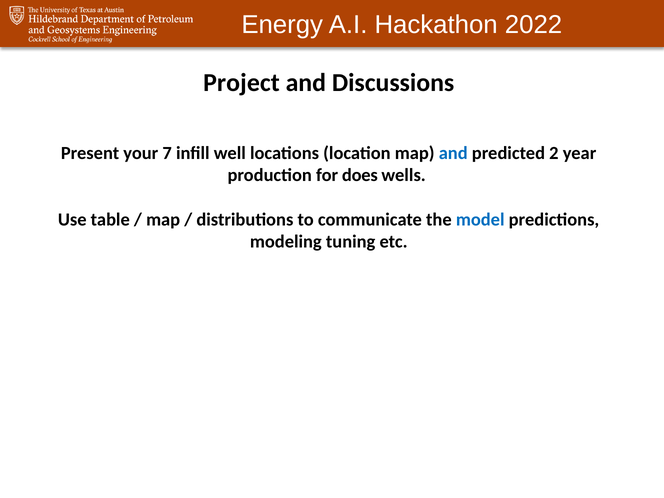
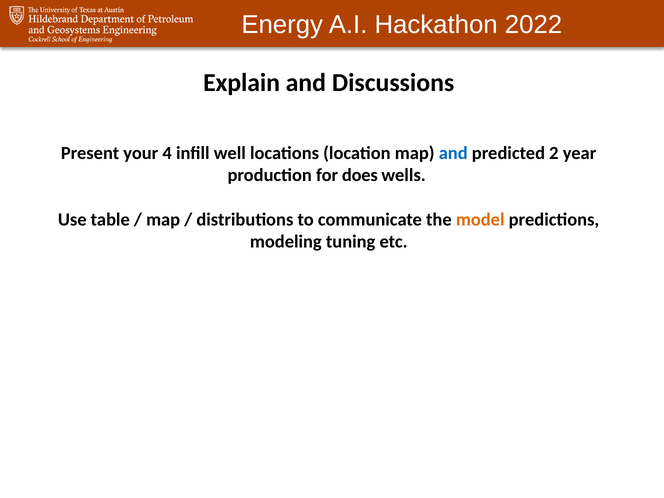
Project: Project -> Explain (242, 83)
7: 7 -> 4 (167, 153)
model colour: blue -> orange (480, 220)
